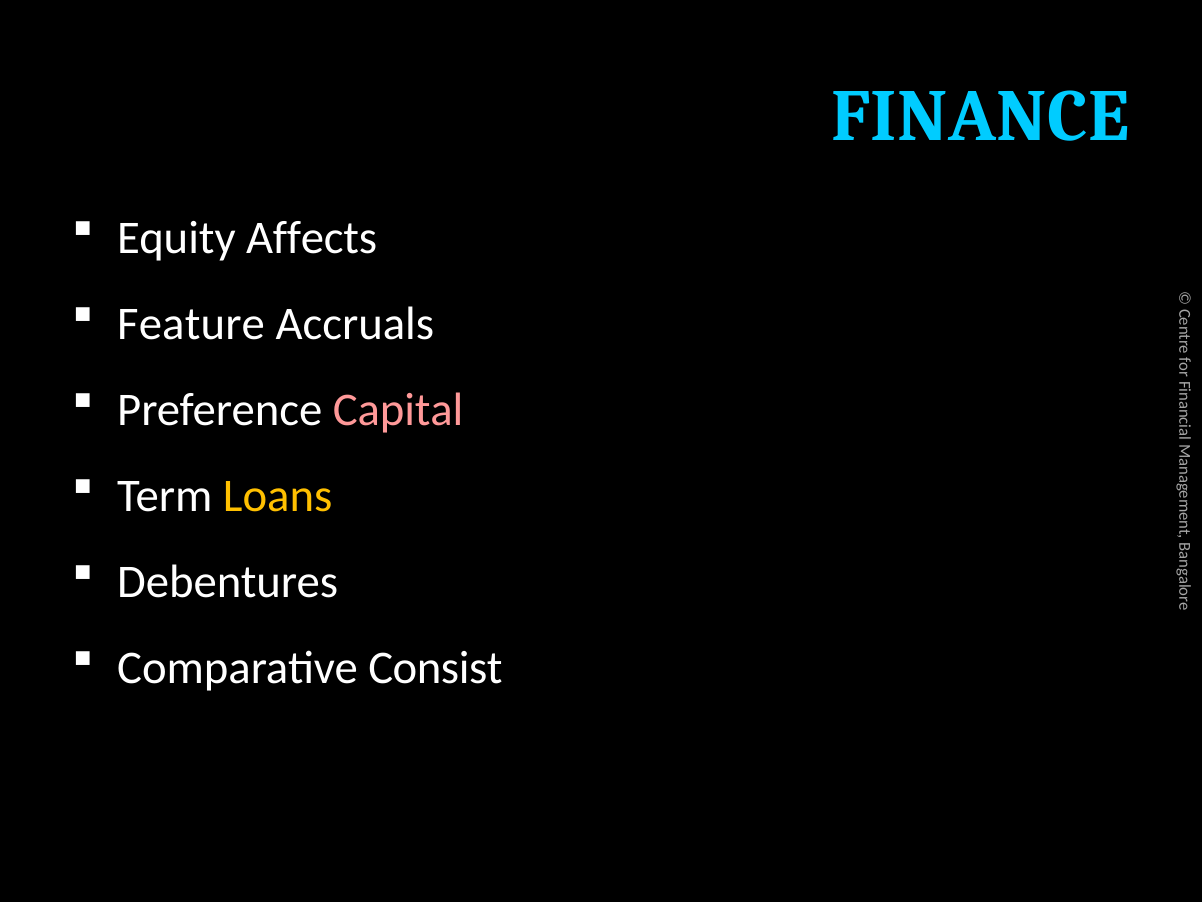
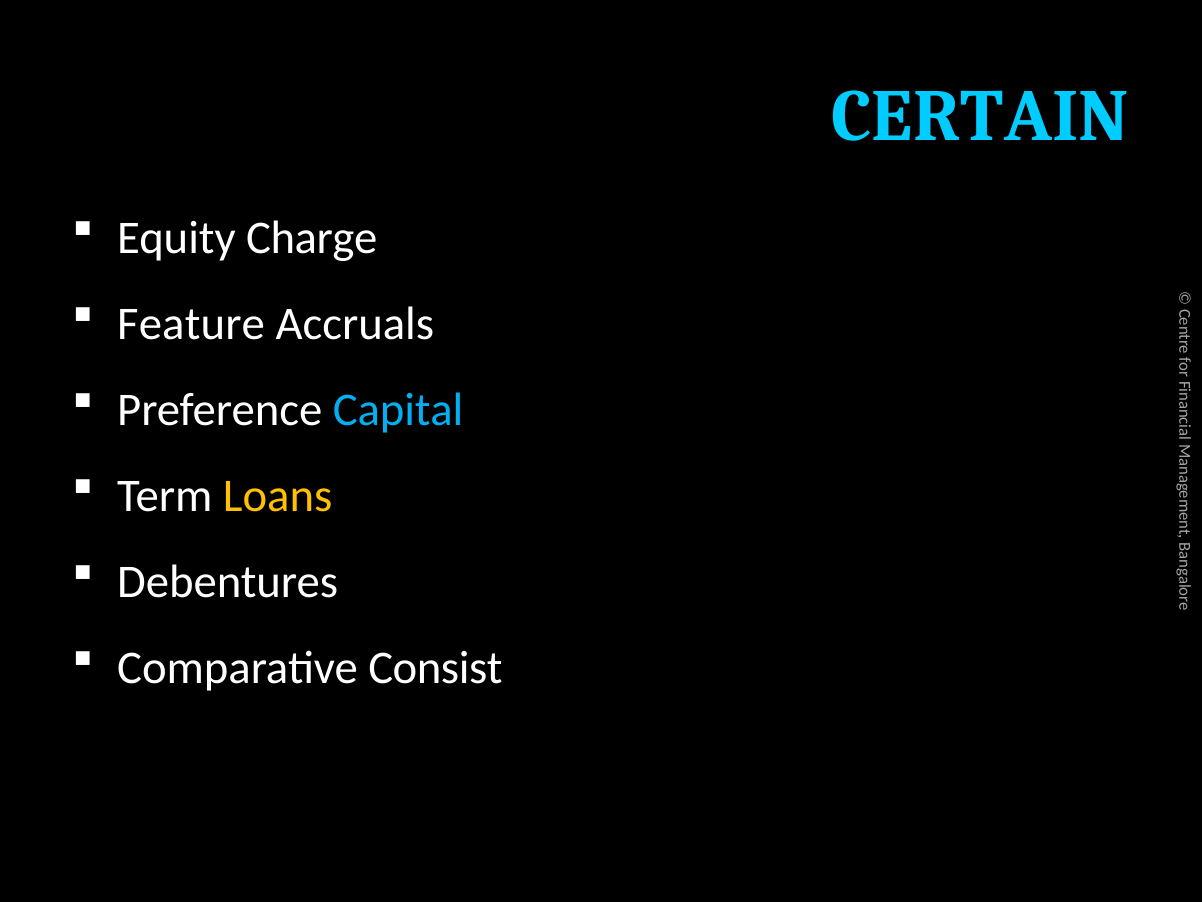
FINANCE: FINANCE -> CERTAIN (980, 116)
Affects: Affects -> Charge (312, 238)
Capital colour: pink -> light blue (398, 410)
